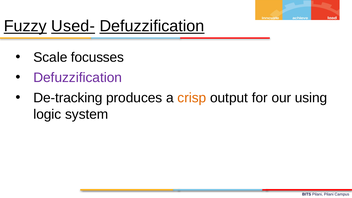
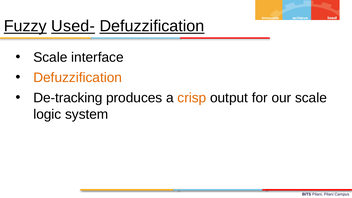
focusses: focusses -> interface (97, 57)
Defuzzification colour: purple -> orange (78, 78)
our using: using -> scale (311, 98)
